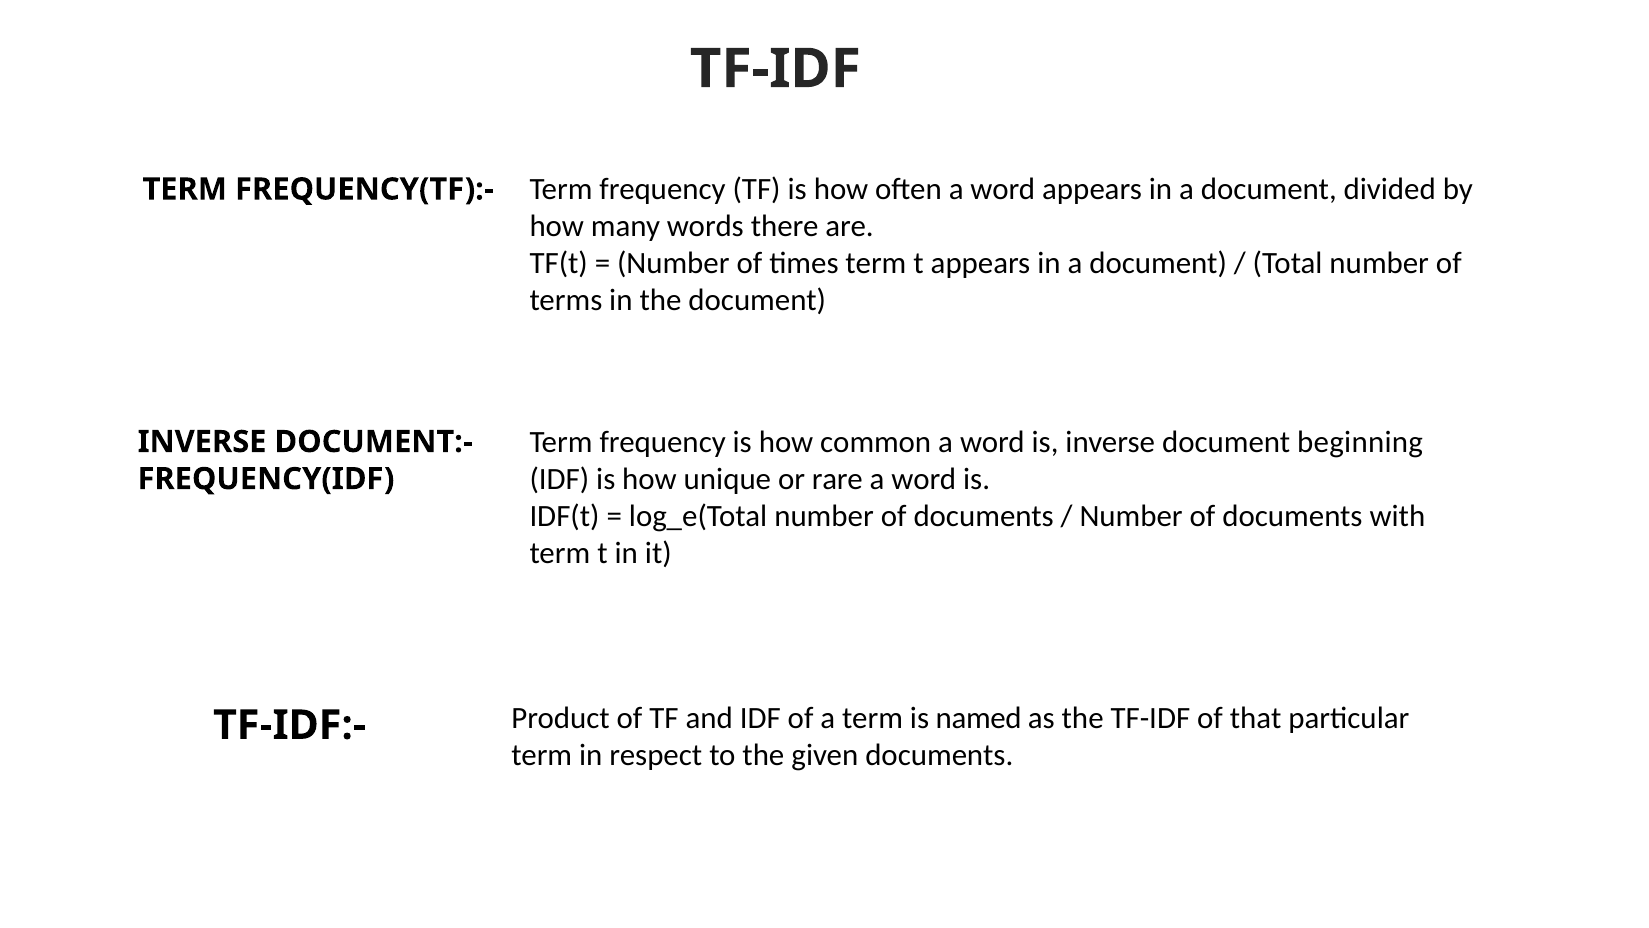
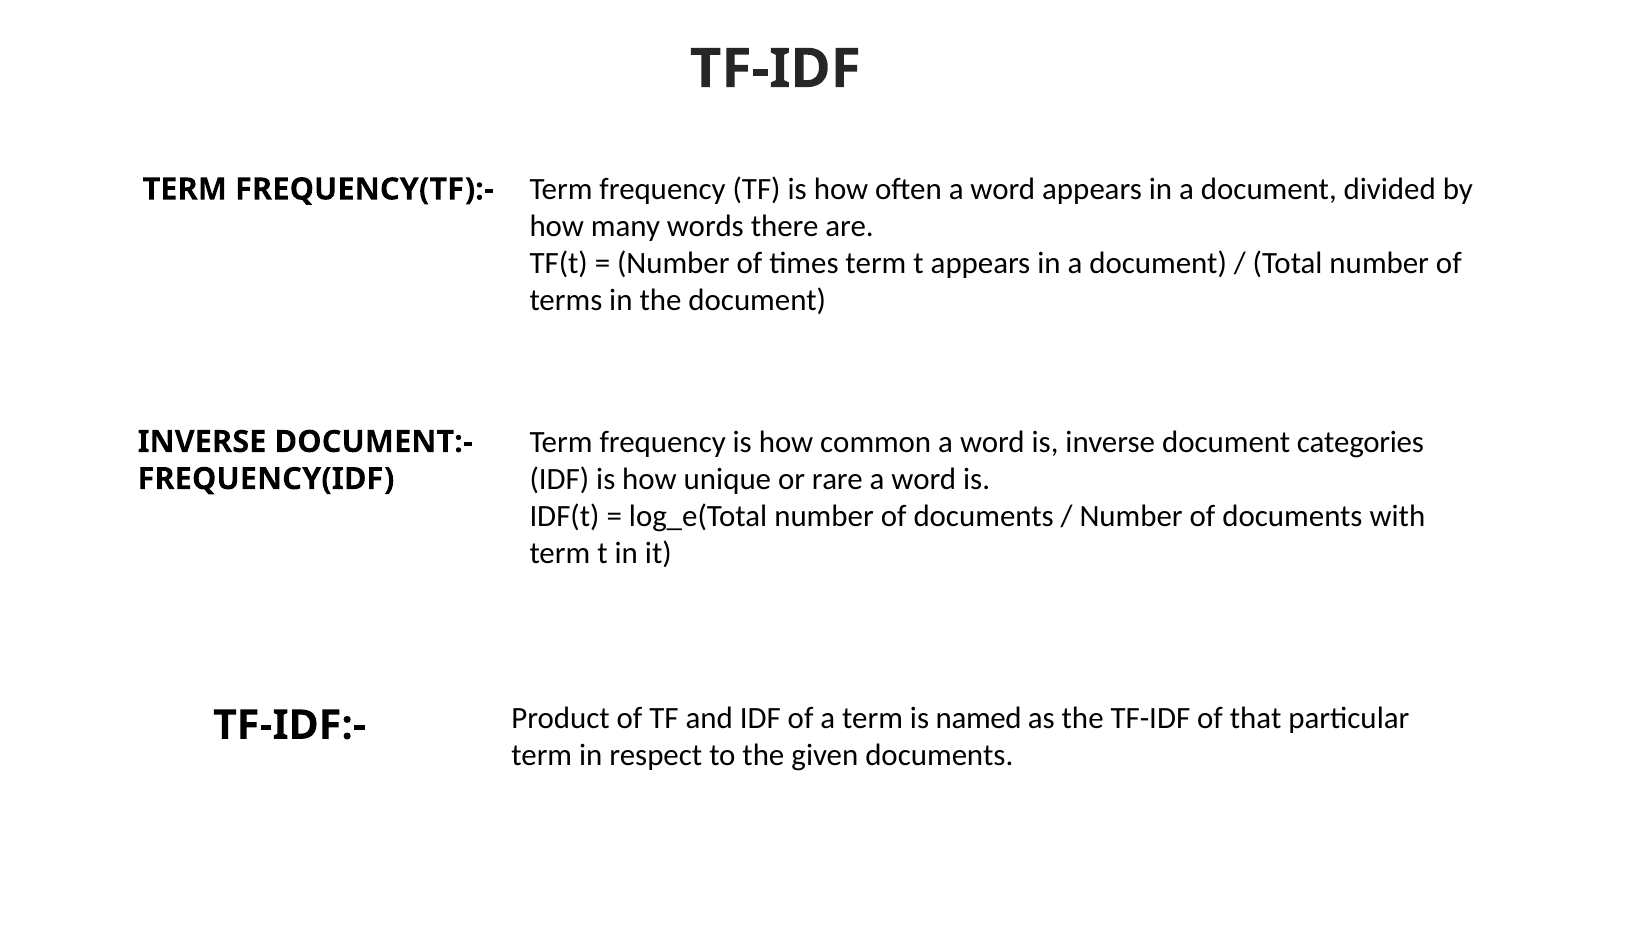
beginning: beginning -> categories (1360, 442)
